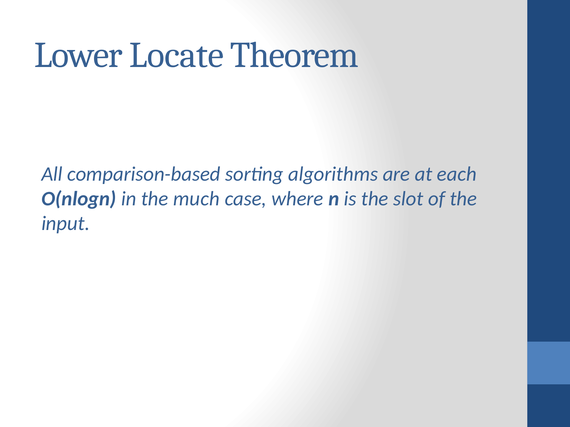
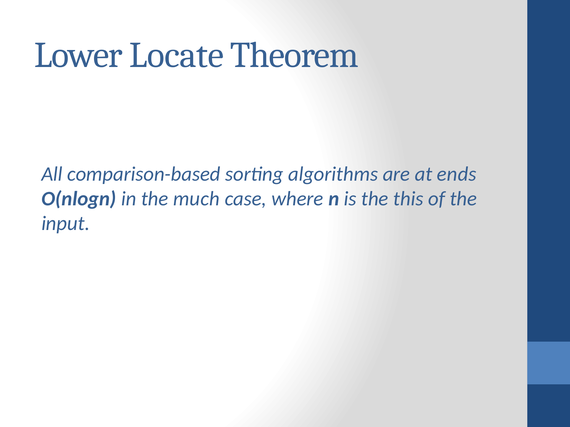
each: each -> ends (457, 174)
slot: slot -> this (408, 199)
